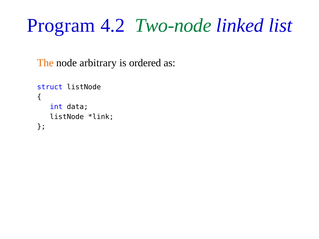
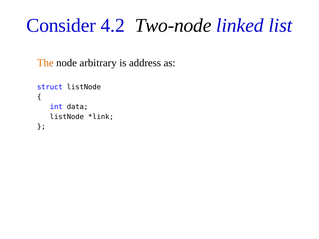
Program: Program -> Consider (61, 26)
Two-node colour: green -> black (173, 26)
ordered: ordered -> address (145, 63)
